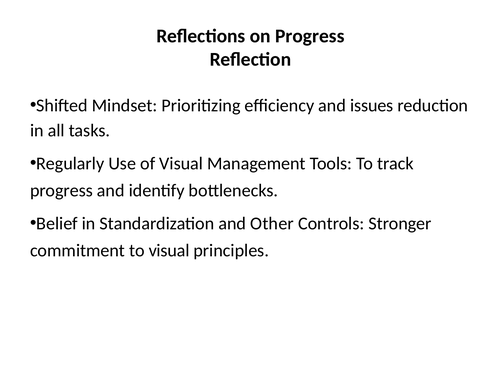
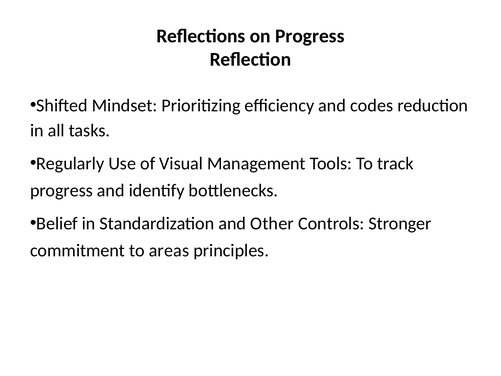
issues: issues -> codes (372, 106)
to visual: visual -> areas (169, 250)
